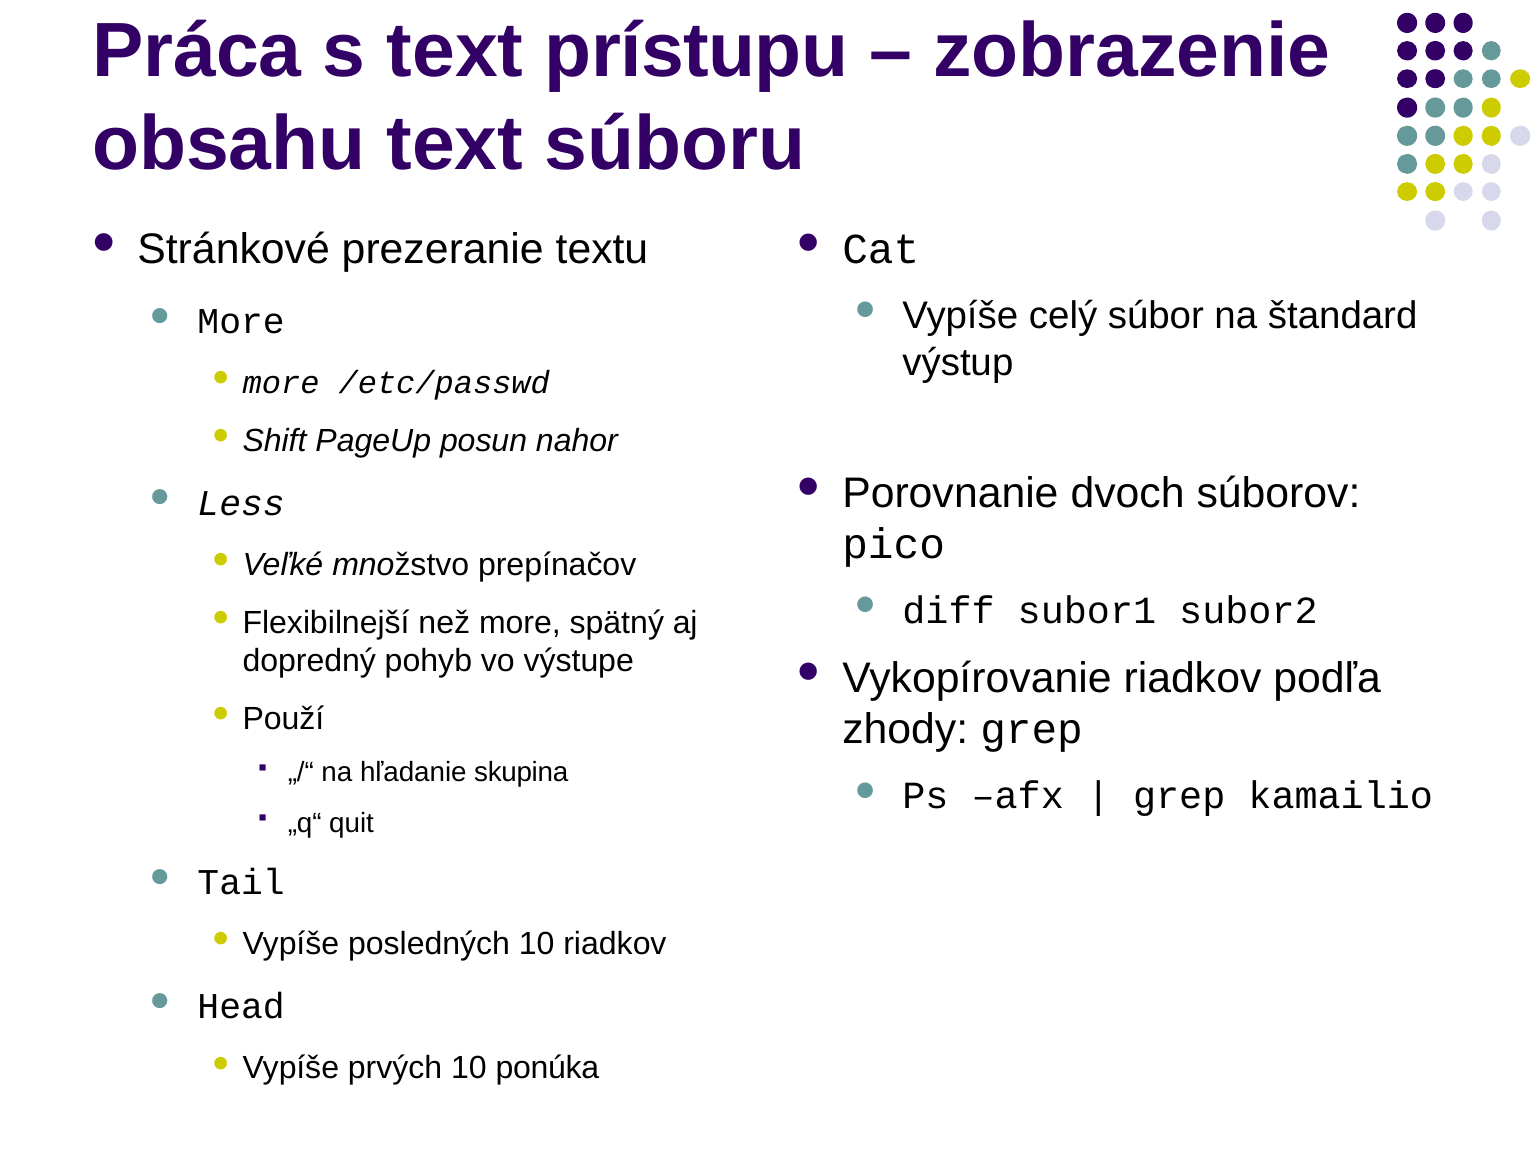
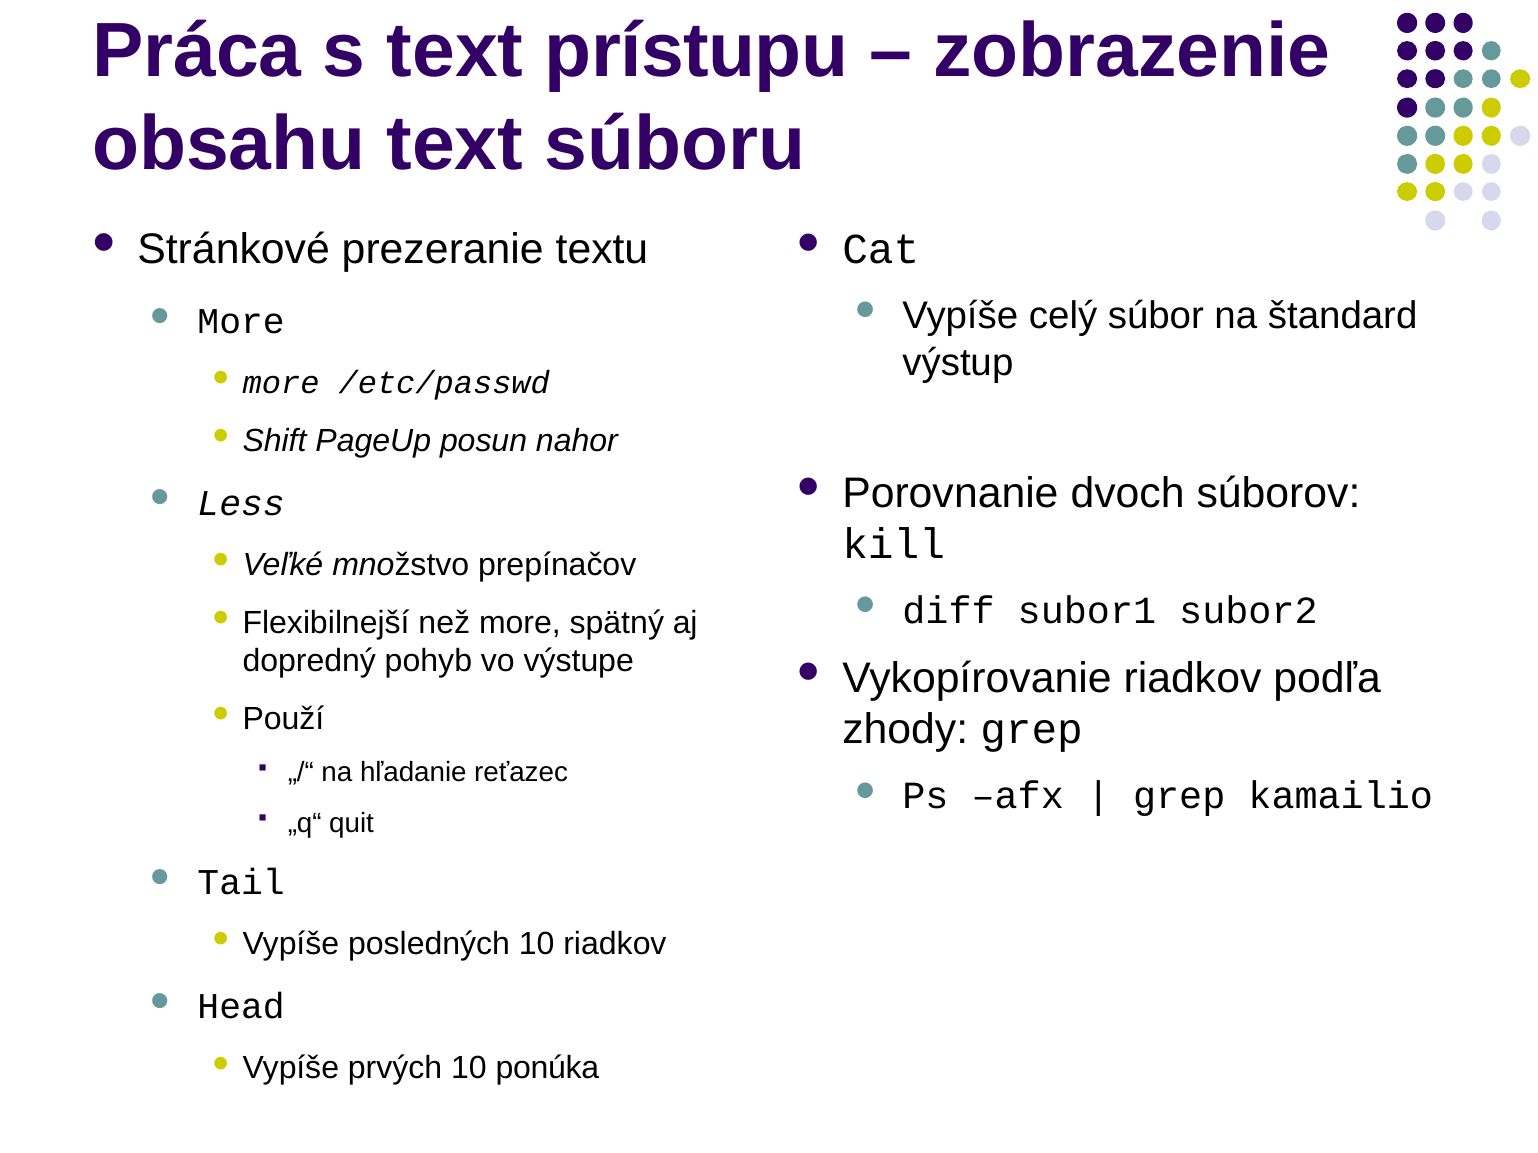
pico: pico -> kill (894, 545)
skupina: skupina -> reťazec (521, 773)
